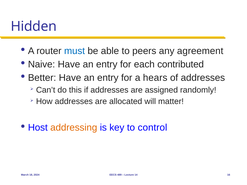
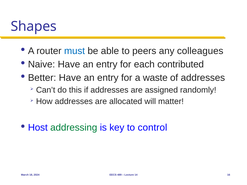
Hidden: Hidden -> Shapes (34, 26)
agreement: agreement -> colleagues (200, 51)
hears: hears -> waste (155, 78)
addressing colour: orange -> green (74, 128)
